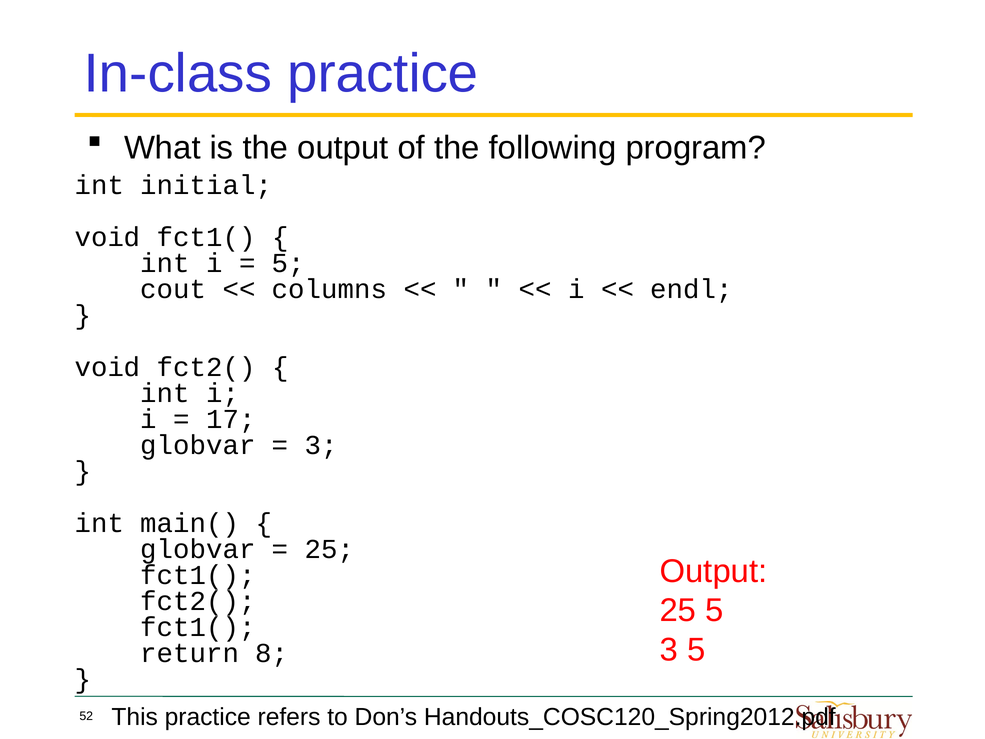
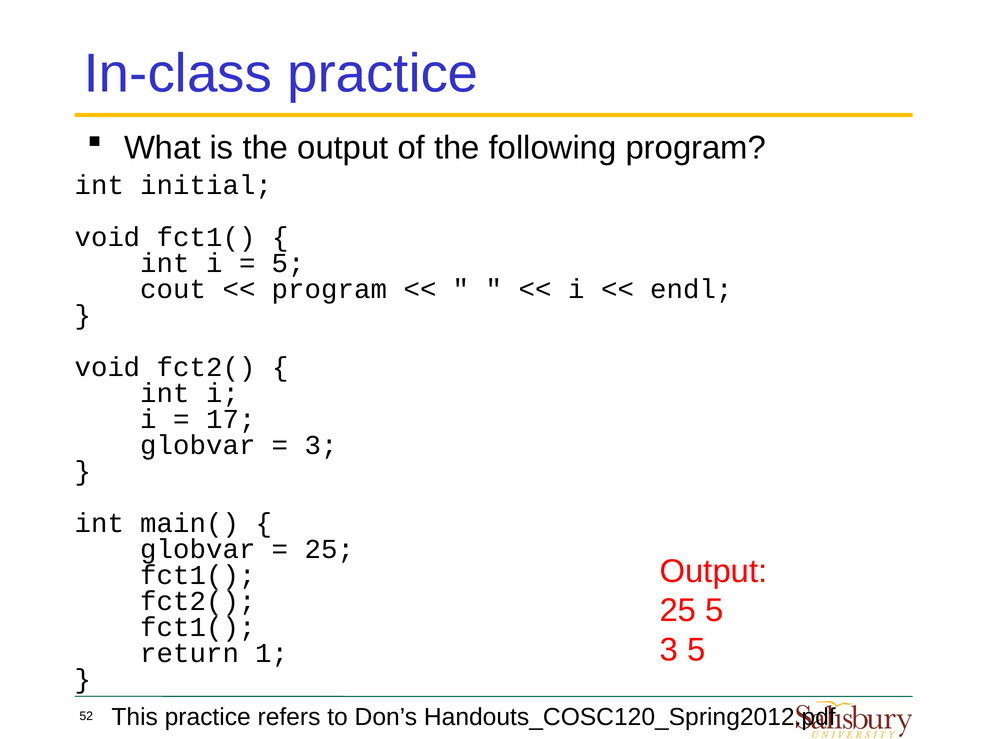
columns: columns -> program (329, 289)
8: 8 -> 1 (272, 653)
